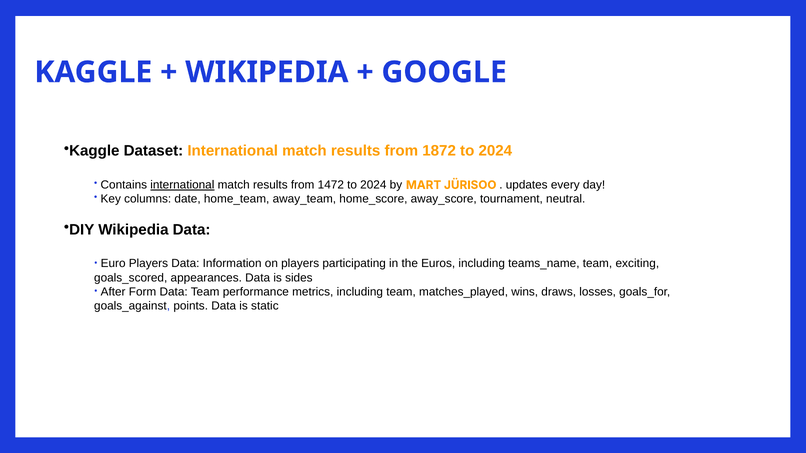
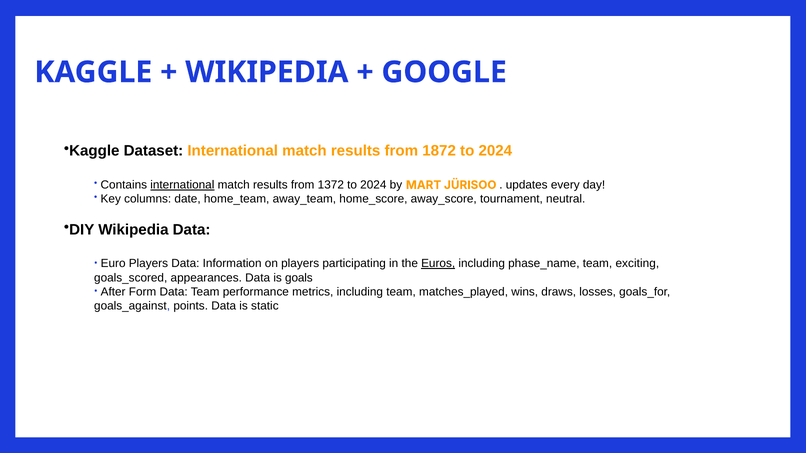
1472: 1472 -> 1372 (331, 185)
Euros underline: none -> present (438, 264)
teams_name: teams_name -> phase_name (544, 264)
sides: sides -> goals (299, 278)
